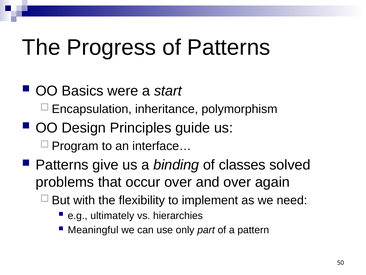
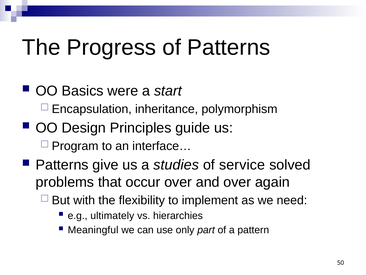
binding: binding -> studies (176, 165)
classes: classes -> service (242, 165)
